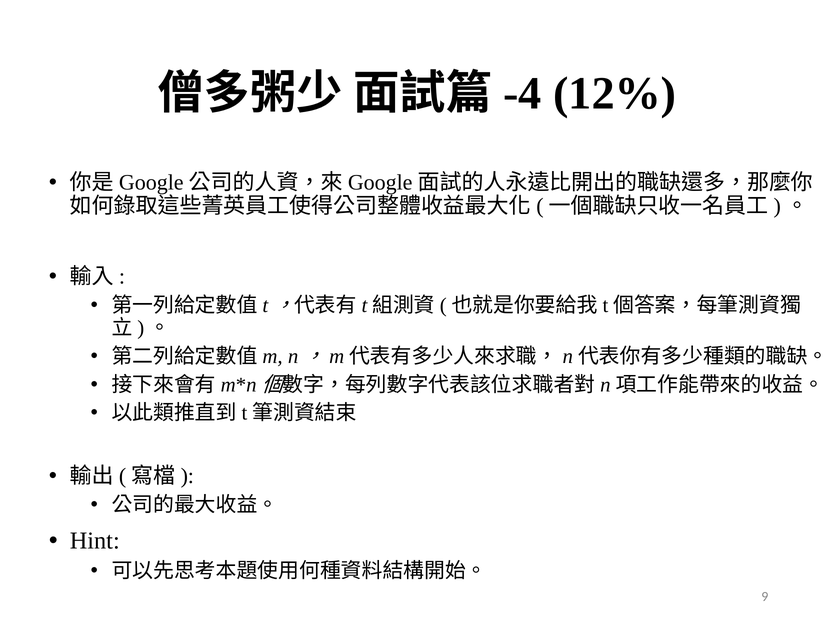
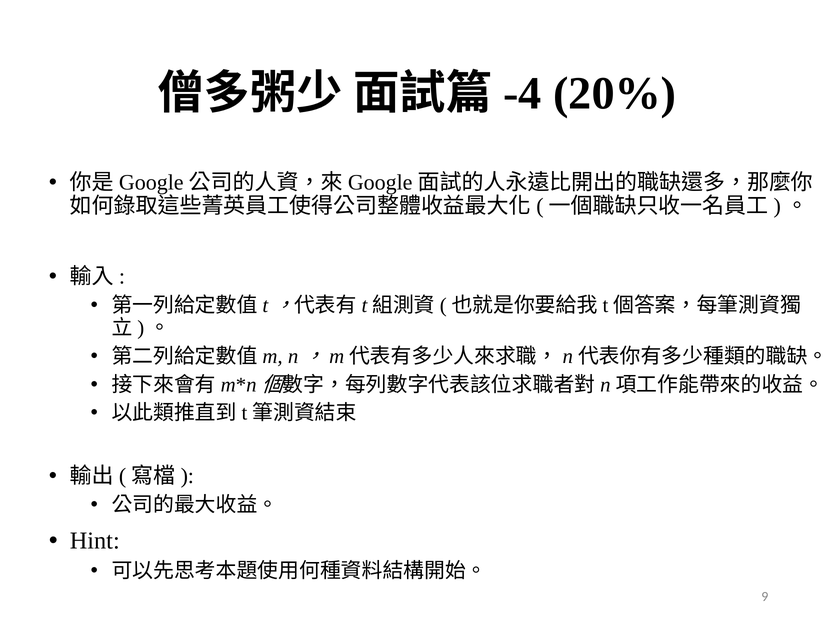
12%: 12% -> 20% (615, 93)
